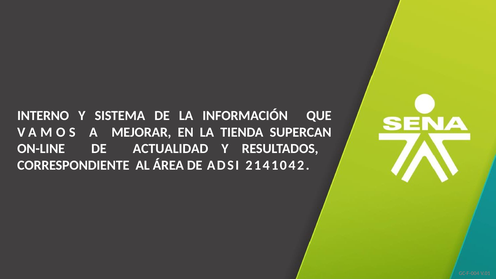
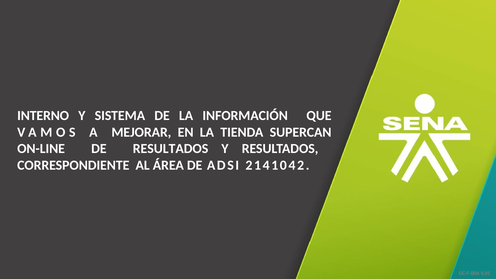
DE ACTUALIDAD: ACTUALIDAD -> RESULTADOS (171, 149)
